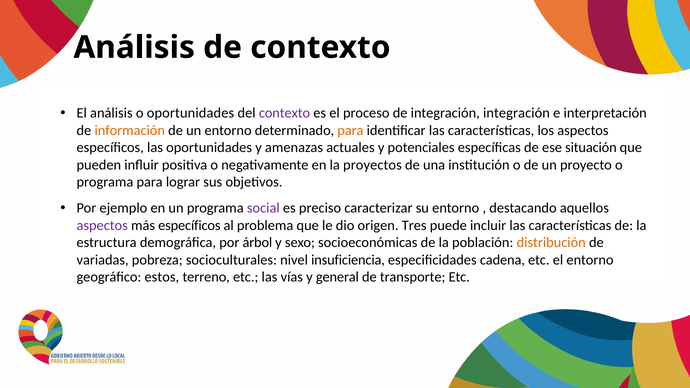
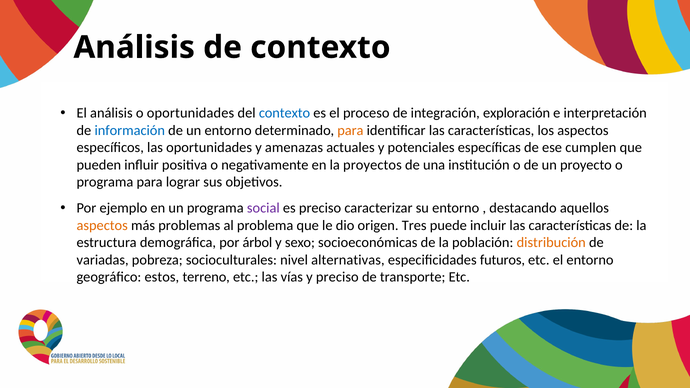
contexto colour: purple -> blue (284, 113)
integración integración: integración -> exploración (517, 113)
información colour: orange -> blue (130, 131)
situación: situación -> cumplen (591, 148)
aspectos colour: purple -> orange (102, 225)
más específicos: específicos -> problemas (189, 225)
insuficiencia: insuficiencia -> alternativas (348, 260)
cadena: cadena -> futuros (502, 260)
y general: general -> preciso (337, 277)
